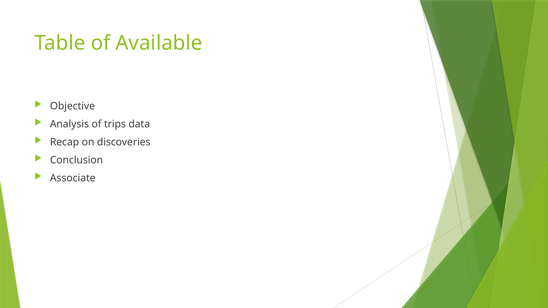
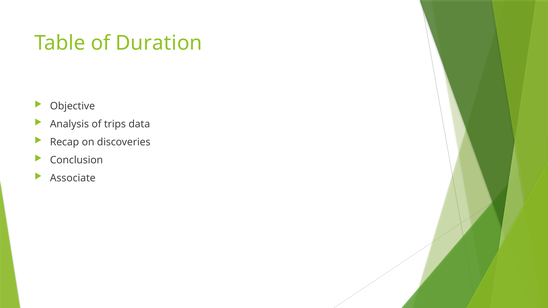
Available: Available -> Duration (159, 43)
